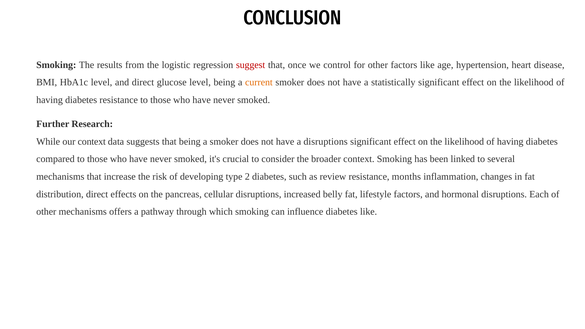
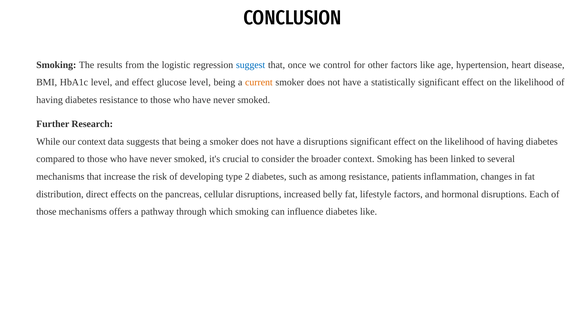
suggest colour: red -> blue (251, 65)
and direct: direct -> effect (143, 82)
review: review -> among (333, 177)
months: months -> patients (406, 177)
other: other -> those (46, 212)
